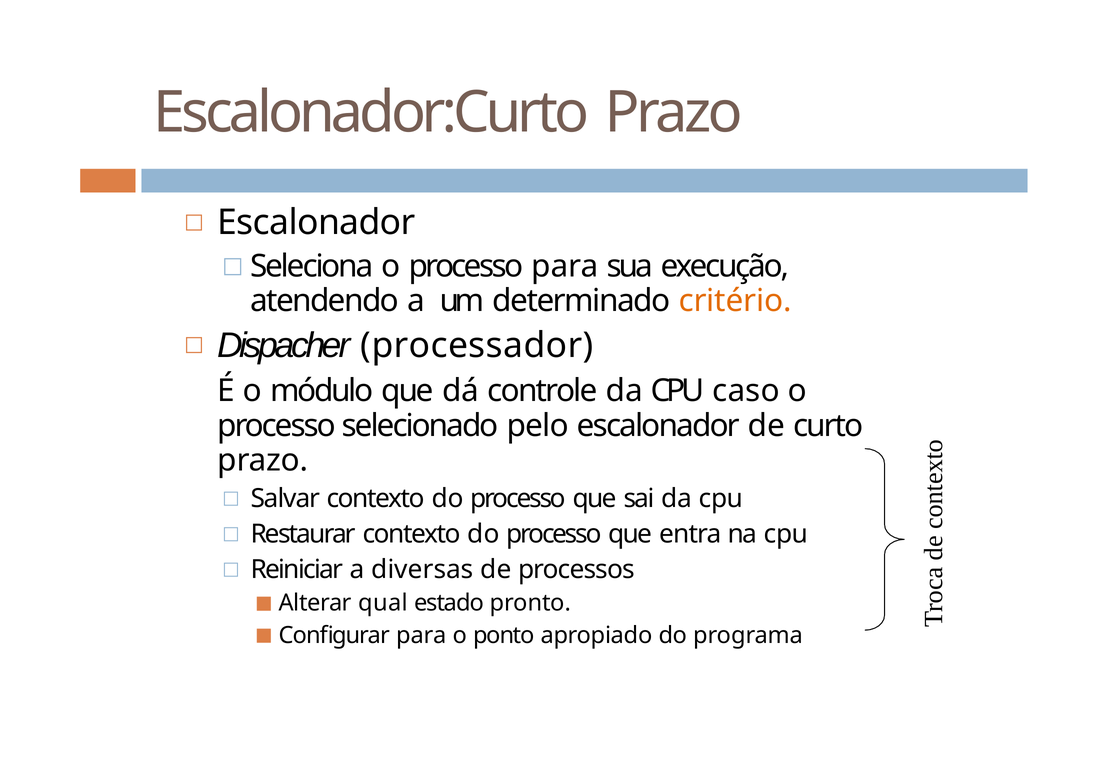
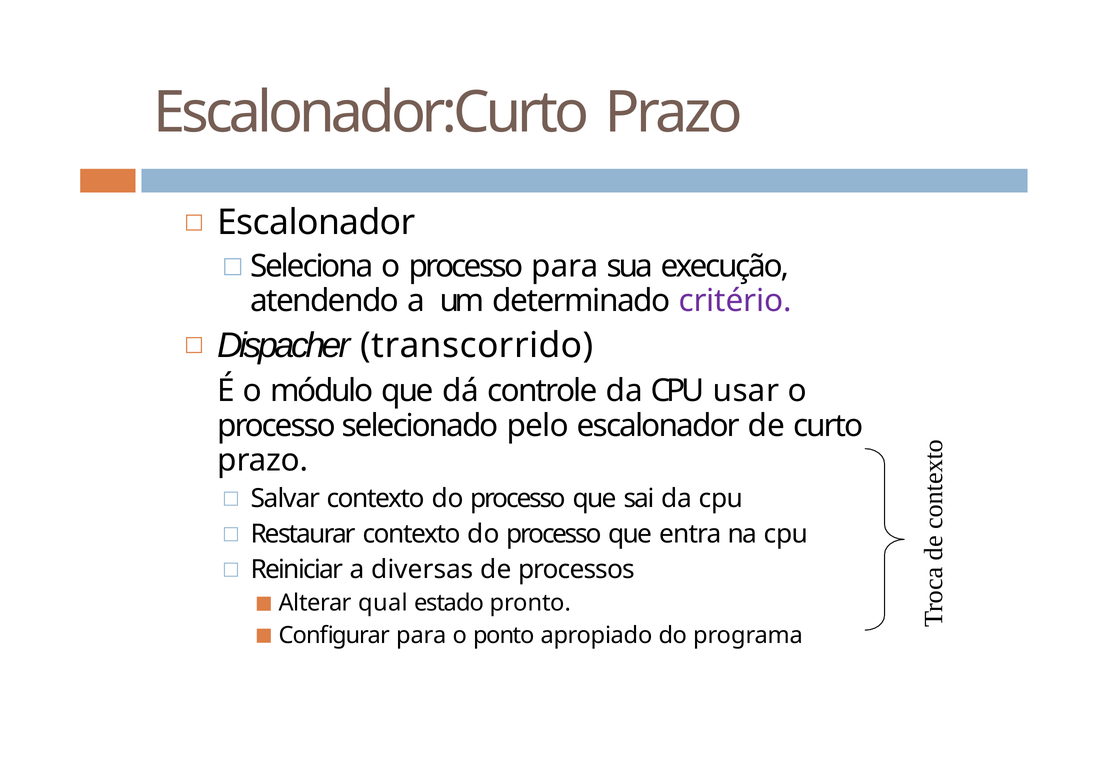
critério colour: orange -> purple (735, 301)
processador: processador -> transcorrido (477, 345)
caso: caso -> usar (746, 391)
